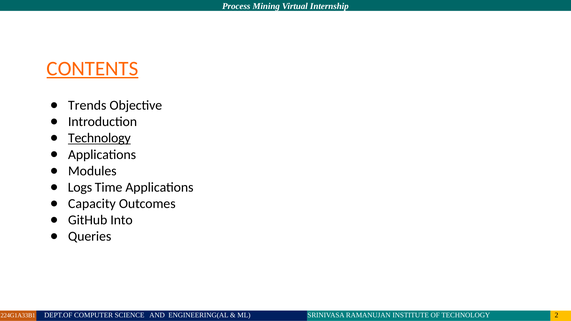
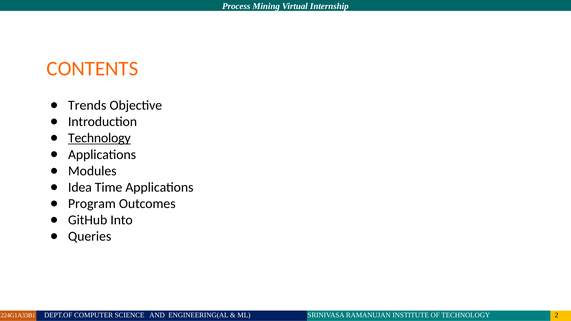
CONTENTS underline: present -> none (92, 69)
Logs: Logs -> Idea (80, 187)
Capacity: Capacity -> Program (92, 204)
